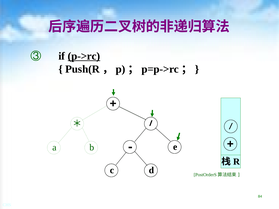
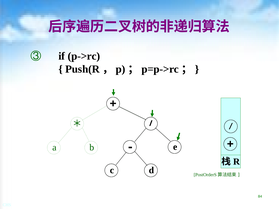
p->rc underline: present -> none (84, 56)
